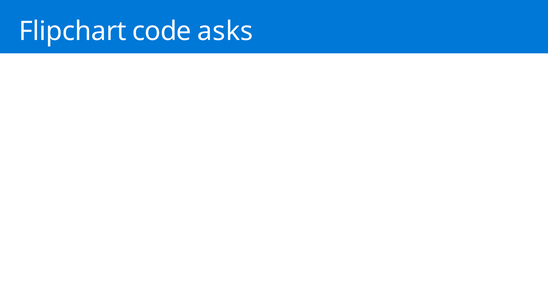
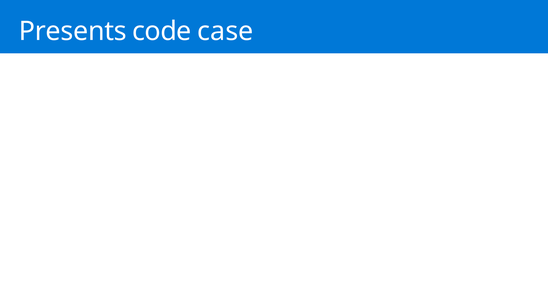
Flipchart: Flipchart -> Presents (73, 31)
asks: asks -> case (225, 31)
